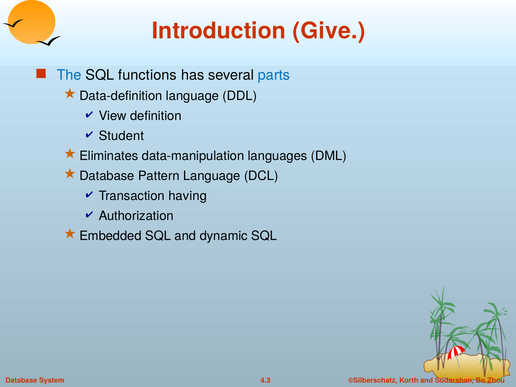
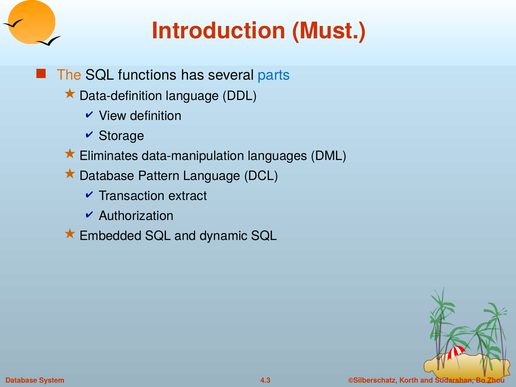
Give: Give -> Must (329, 31)
The colour: blue -> orange (69, 75)
Student: Student -> Storage (121, 136)
having: having -> extract (188, 196)
